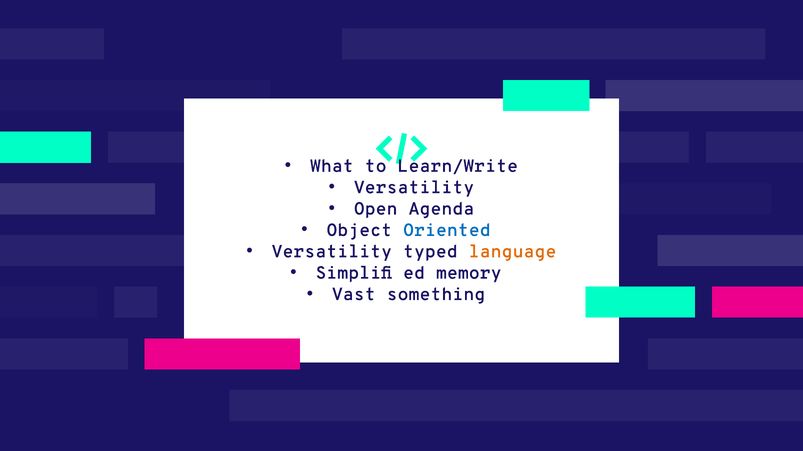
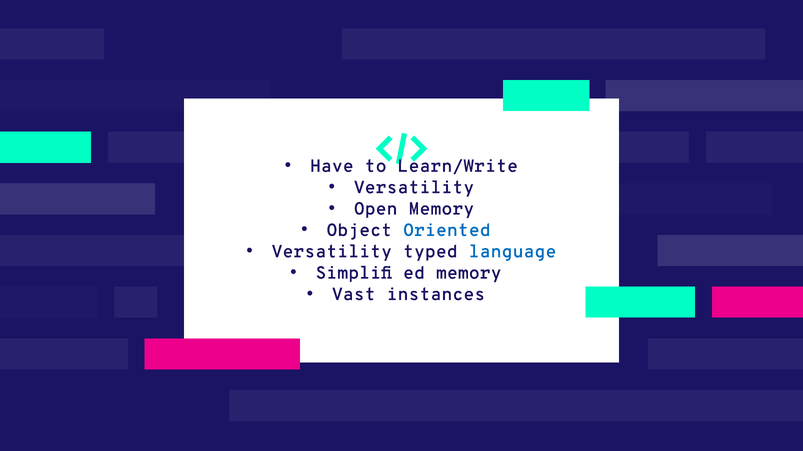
What: What -> Have (332, 166)
Open Agenda: Agenda -> Memory (441, 209)
language colour: orange -> blue (513, 252)
something: something -> instances (436, 295)
